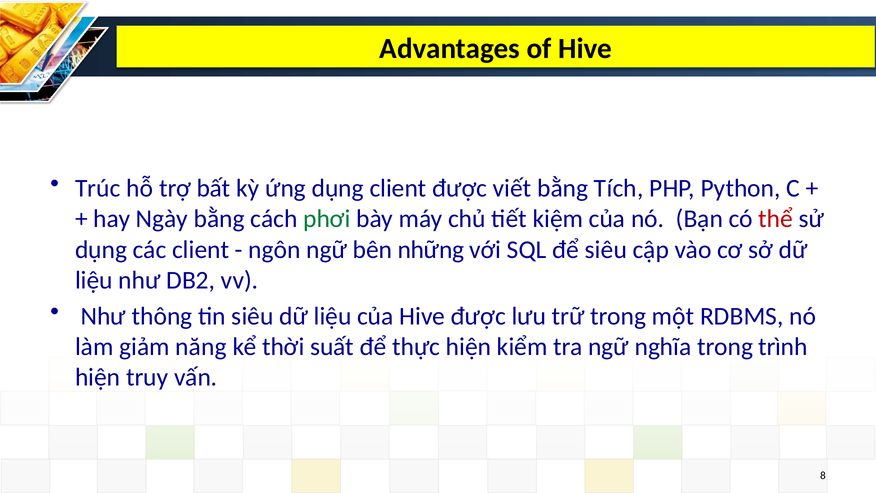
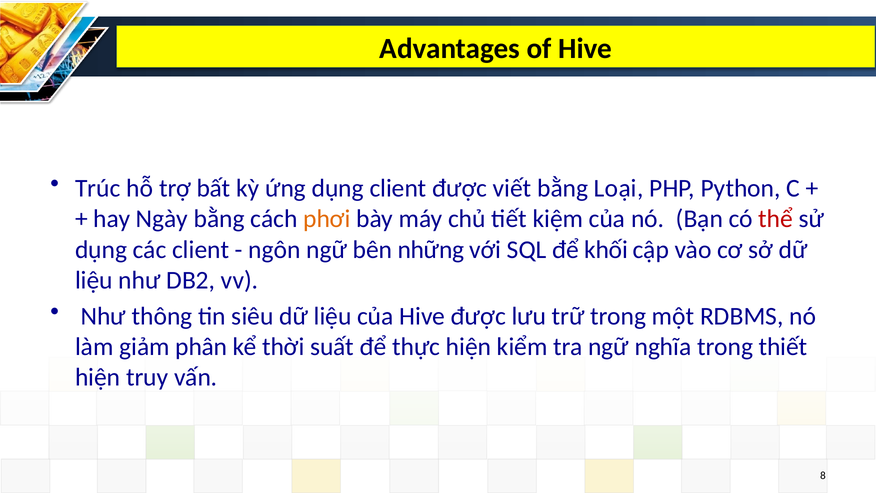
Tích: Tích -> Loại (619, 188)
phơi colour: green -> orange (327, 219)
để siêu: siêu -> khối (606, 249)
năng: năng -> phân (201, 347)
trình: trình -> thiết (783, 347)
